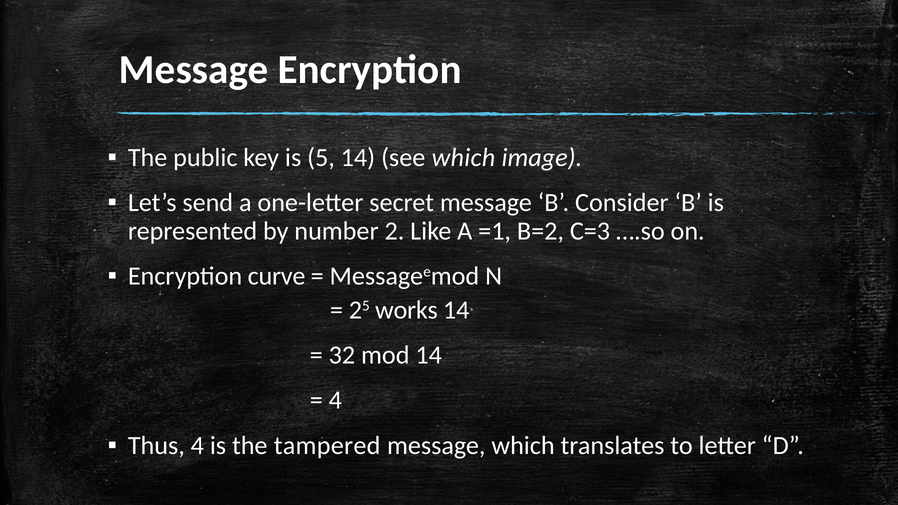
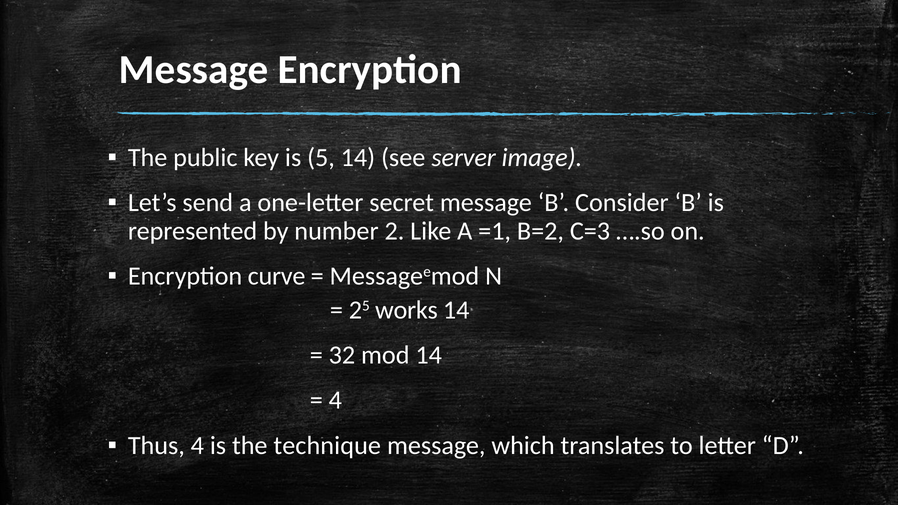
see which: which -> server (464, 158)
tampered: tampered -> technique (327, 446)
